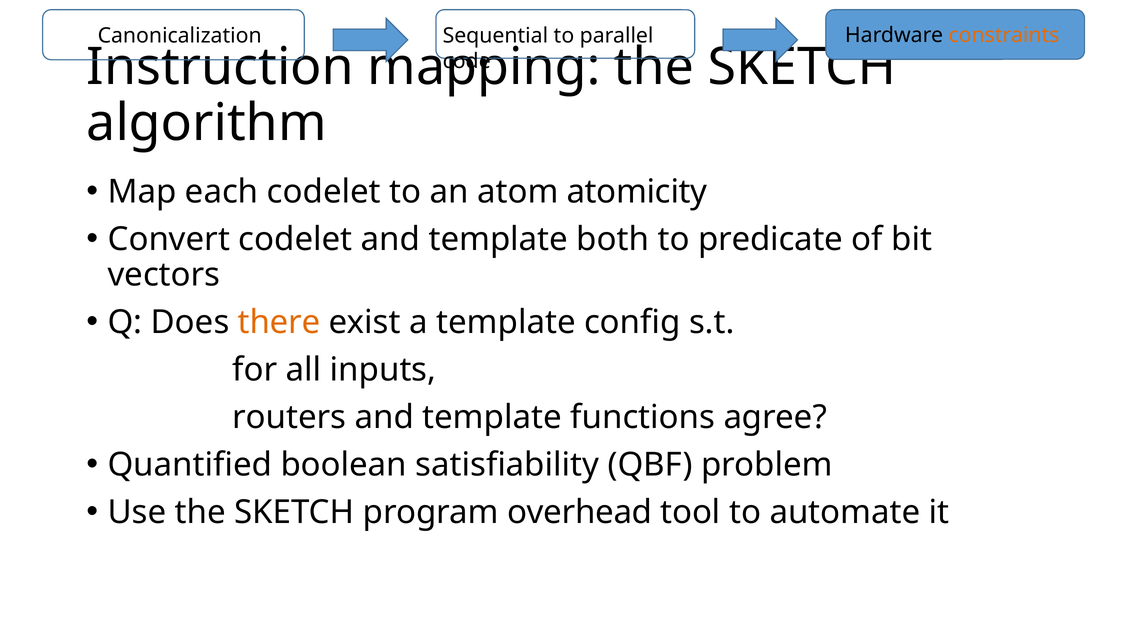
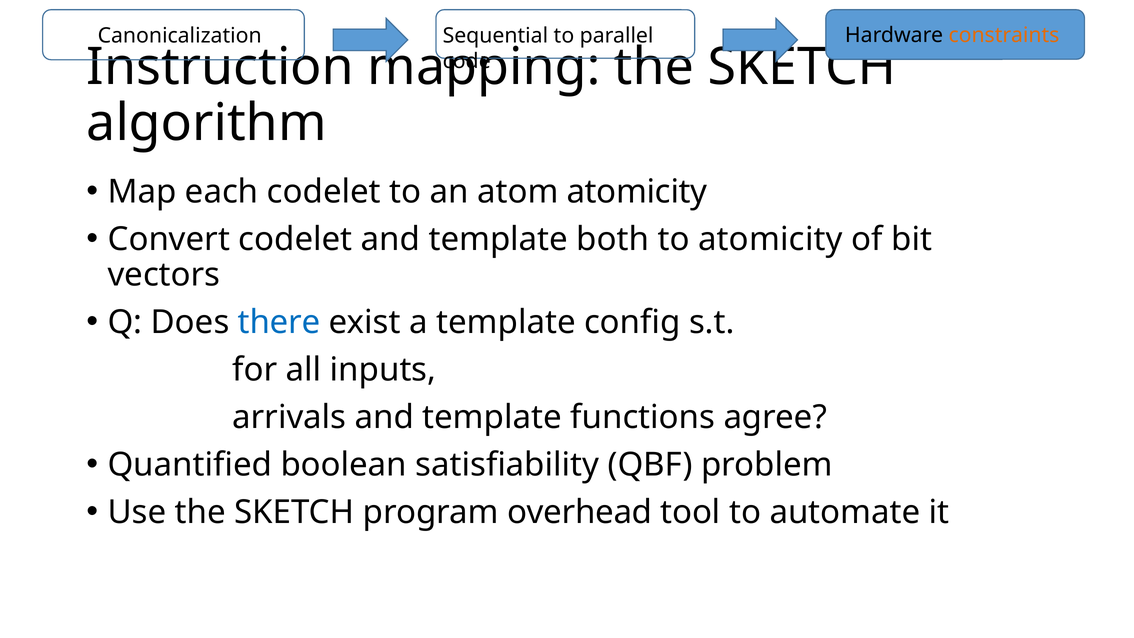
to predicate: predicate -> atomicity (770, 239)
there colour: orange -> blue (279, 322)
routers: routers -> arrivals (289, 417)
